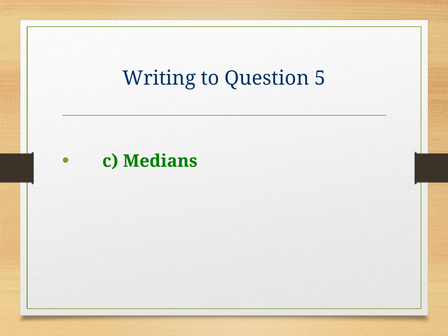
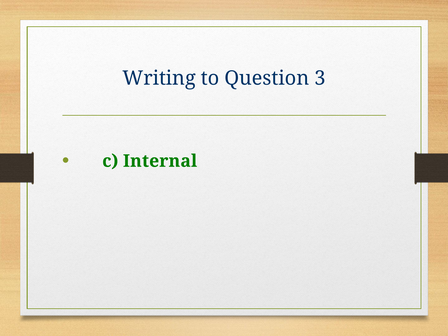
5: 5 -> 3 (320, 78)
Medians: Medians -> Internal (160, 161)
